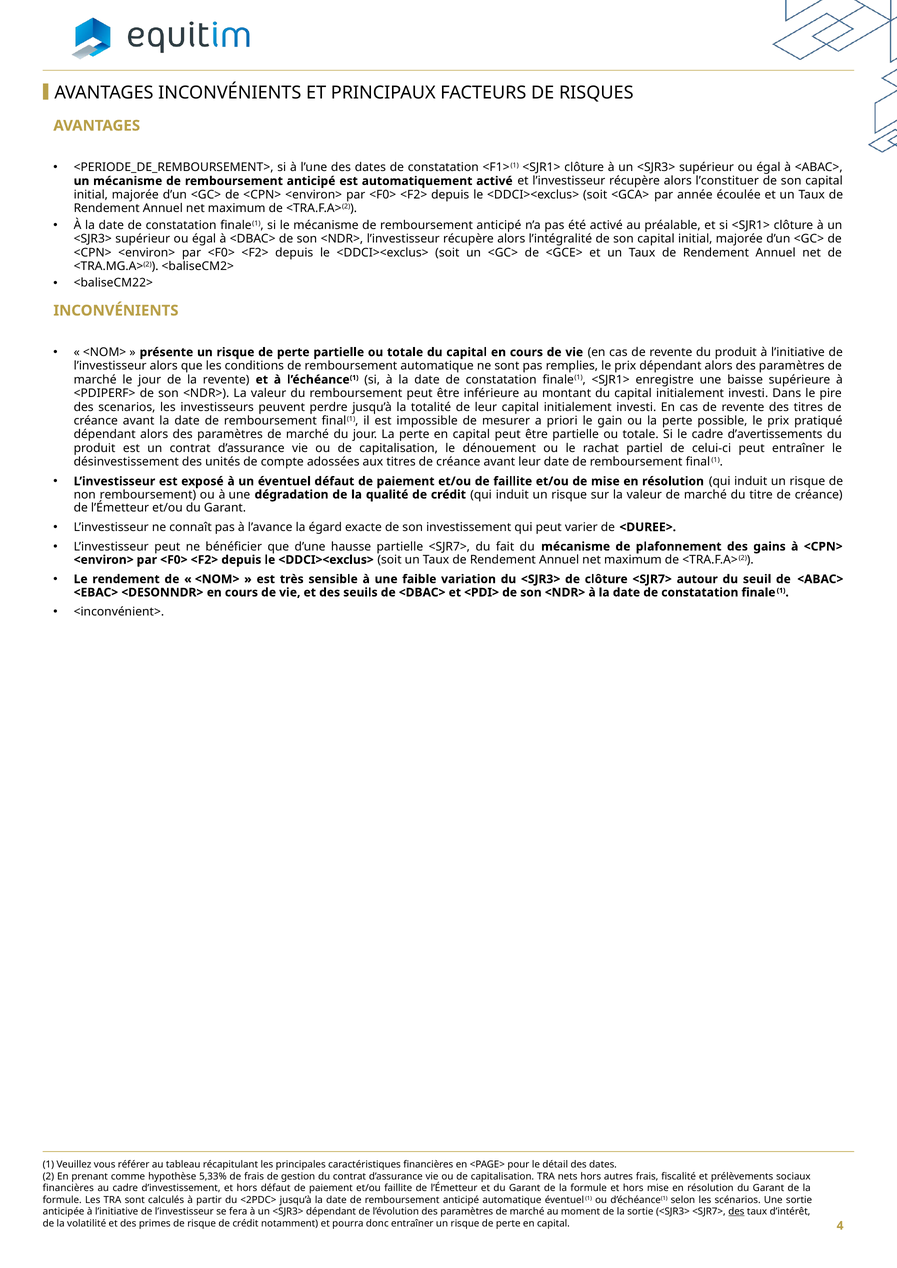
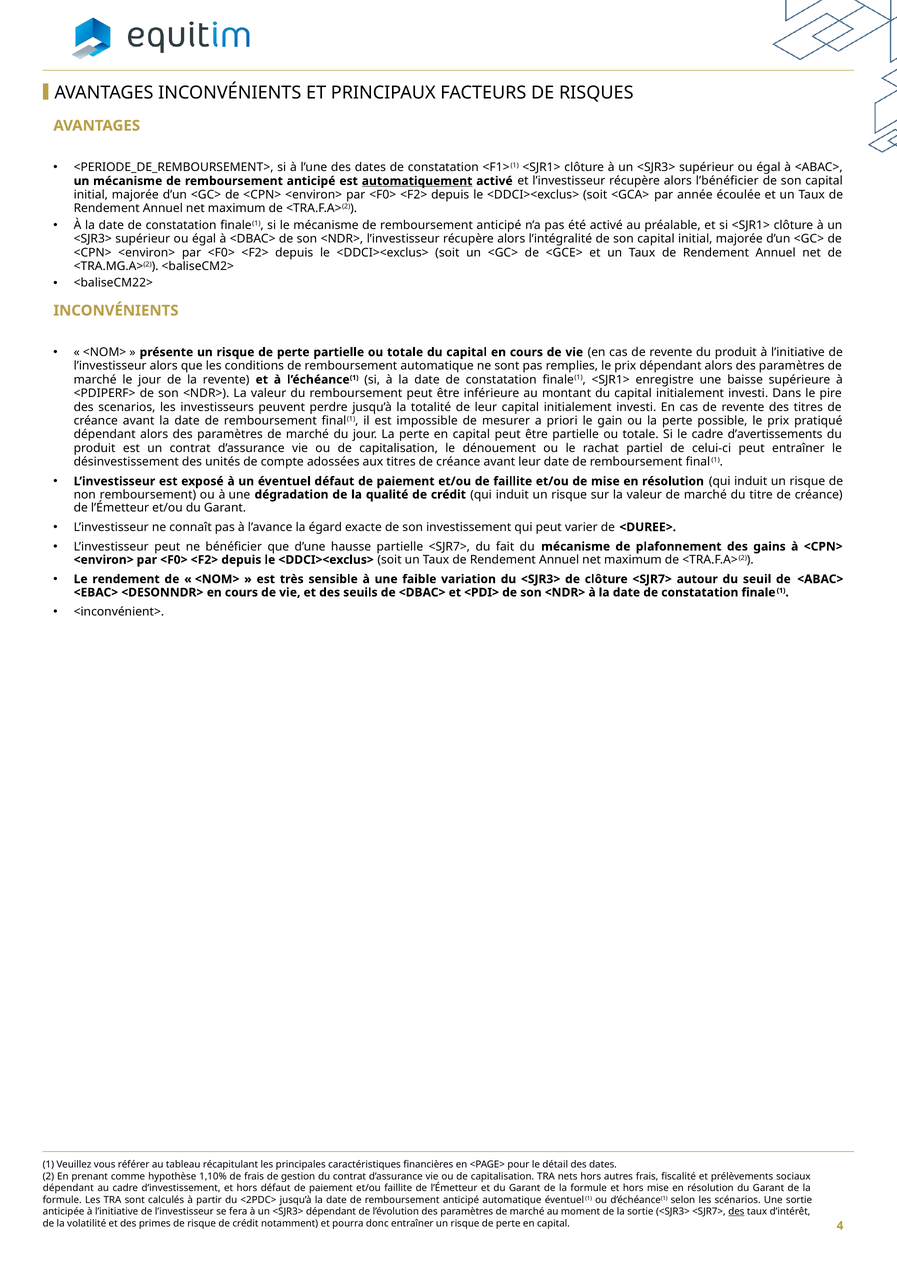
automatiquement underline: none -> present (417, 181)
l’constituer: l’constituer -> l’bénéficier (727, 181)
5,33%: 5,33% -> 1,10% (213, 1177)
financières: financières -> dépendant (68, 1189)
